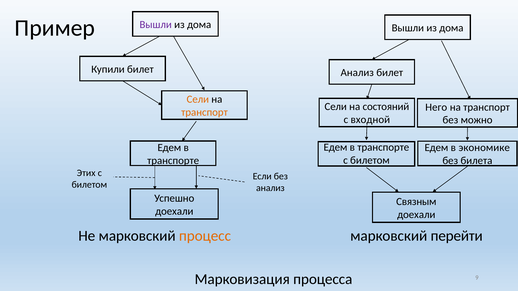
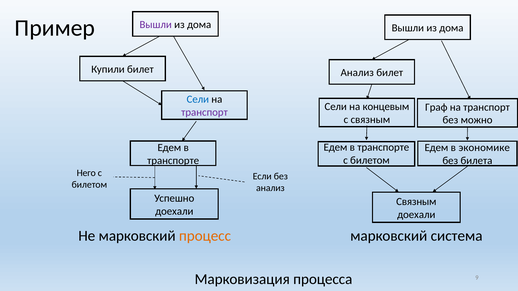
Сели colour: orange -> blue (198, 100)
состояний: состояний -> концевым (386, 107)
Него: Него -> Граф (436, 107)
транспорт colour: orange -> purple (204, 112)
с входной: входной -> связным (370, 120)
Этих: Этих -> Него (86, 173)
перейти: перейти -> система (457, 236)
